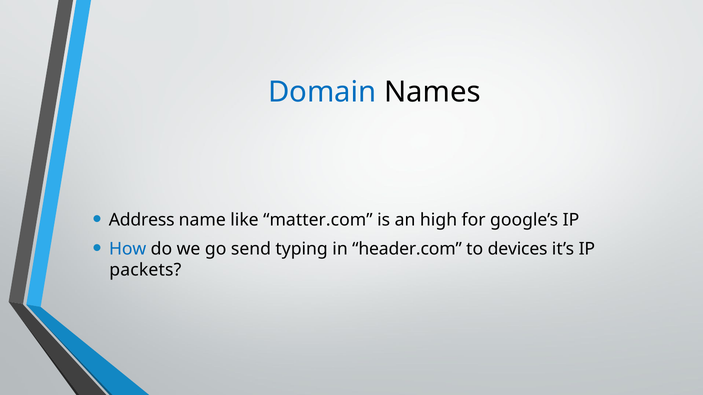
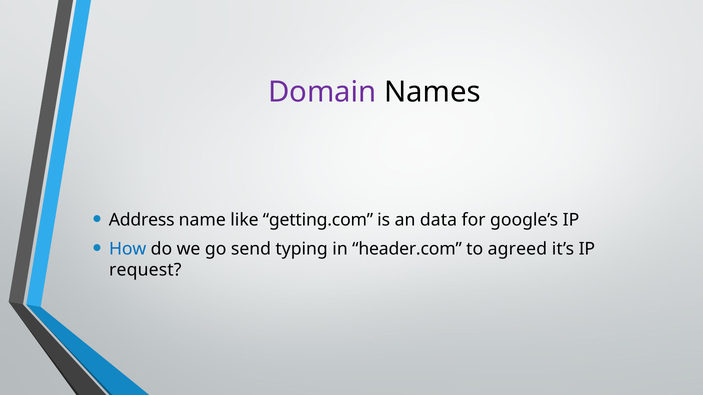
Domain colour: blue -> purple (322, 92)
matter.com: matter.com -> getting.com (318, 220)
high: high -> data (439, 220)
devices: devices -> agreed (517, 249)
packets: packets -> request (145, 270)
